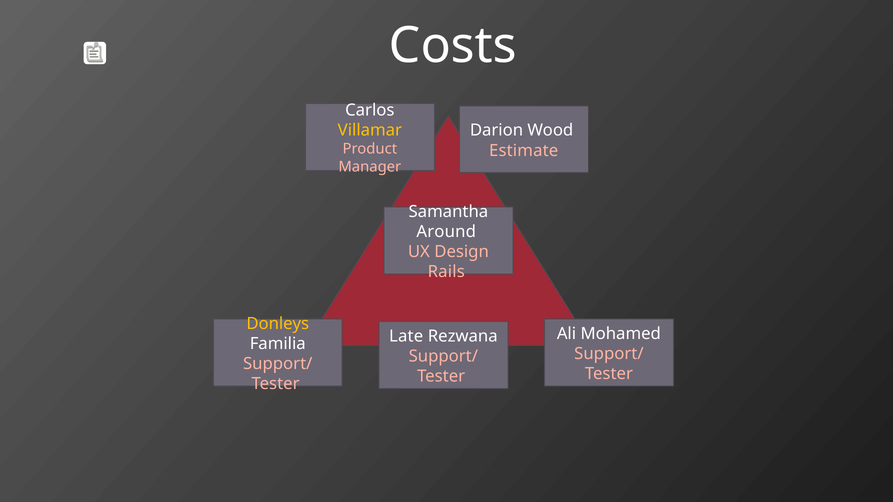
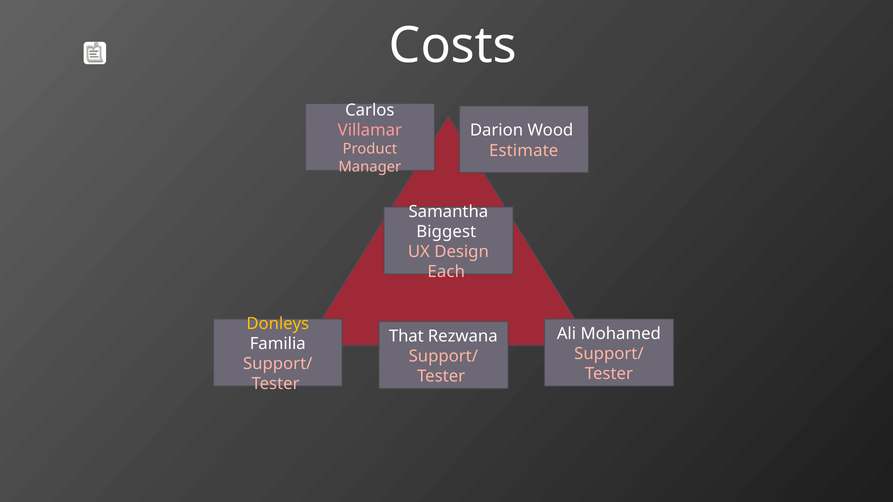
Villamar colour: yellow -> pink (370, 130)
Around: Around -> Biggest (446, 232)
Rails: Rails -> Each (446, 272)
Late: Late -> That (406, 336)
